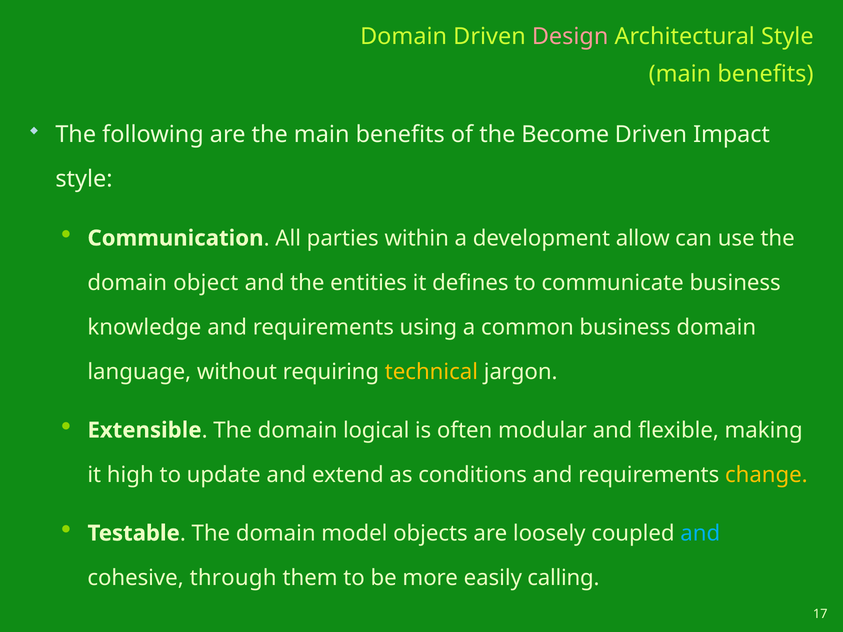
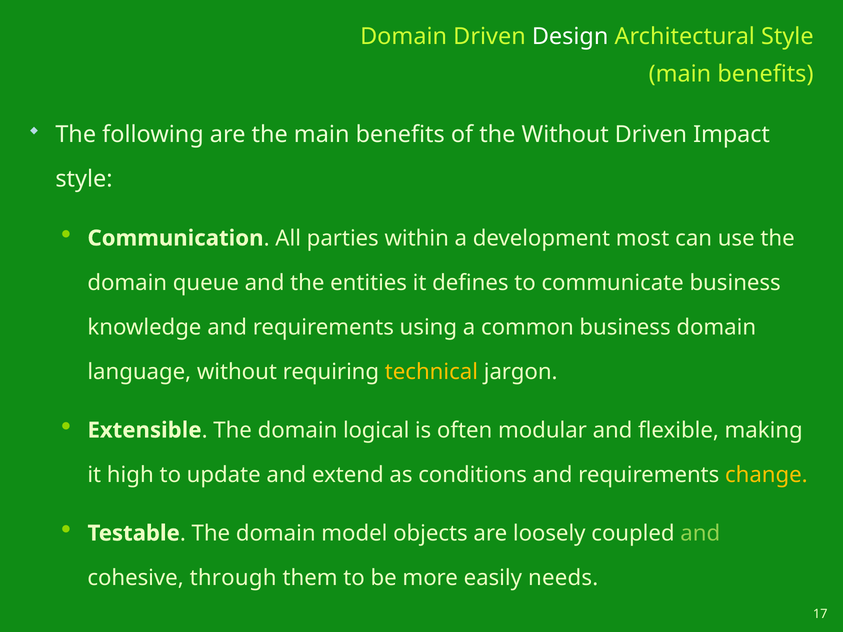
Design colour: pink -> white (570, 37)
the Become: Become -> Without (565, 135)
allow: allow -> most (643, 238)
object: object -> queue (206, 283)
and colour: light blue -> light green (700, 533)
calling: calling -> needs (563, 578)
